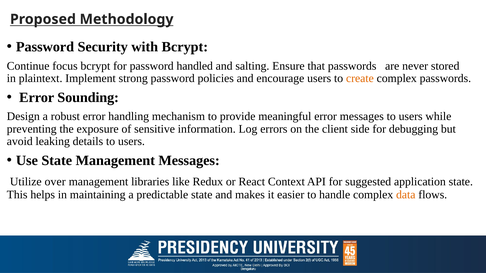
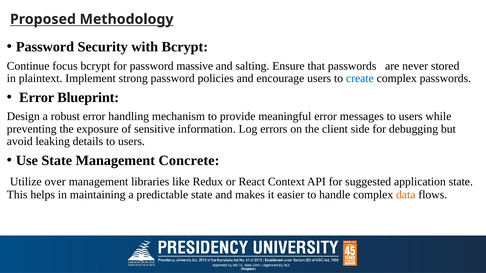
handled: handled -> massive (195, 66)
create colour: orange -> blue (360, 79)
Sounding: Sounding -> Blueprint (88, 97)
Management Messages: Messages -> Concrete (189, 161)
